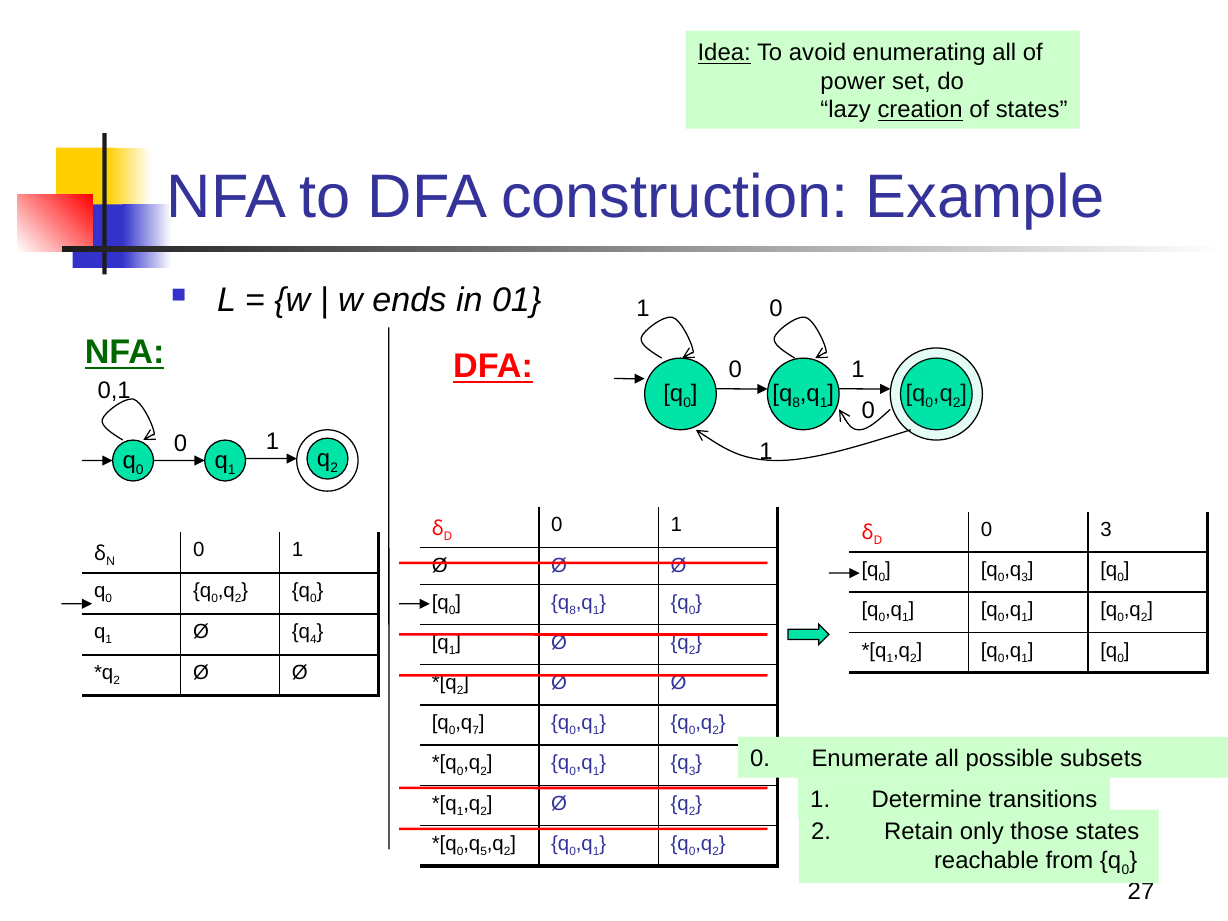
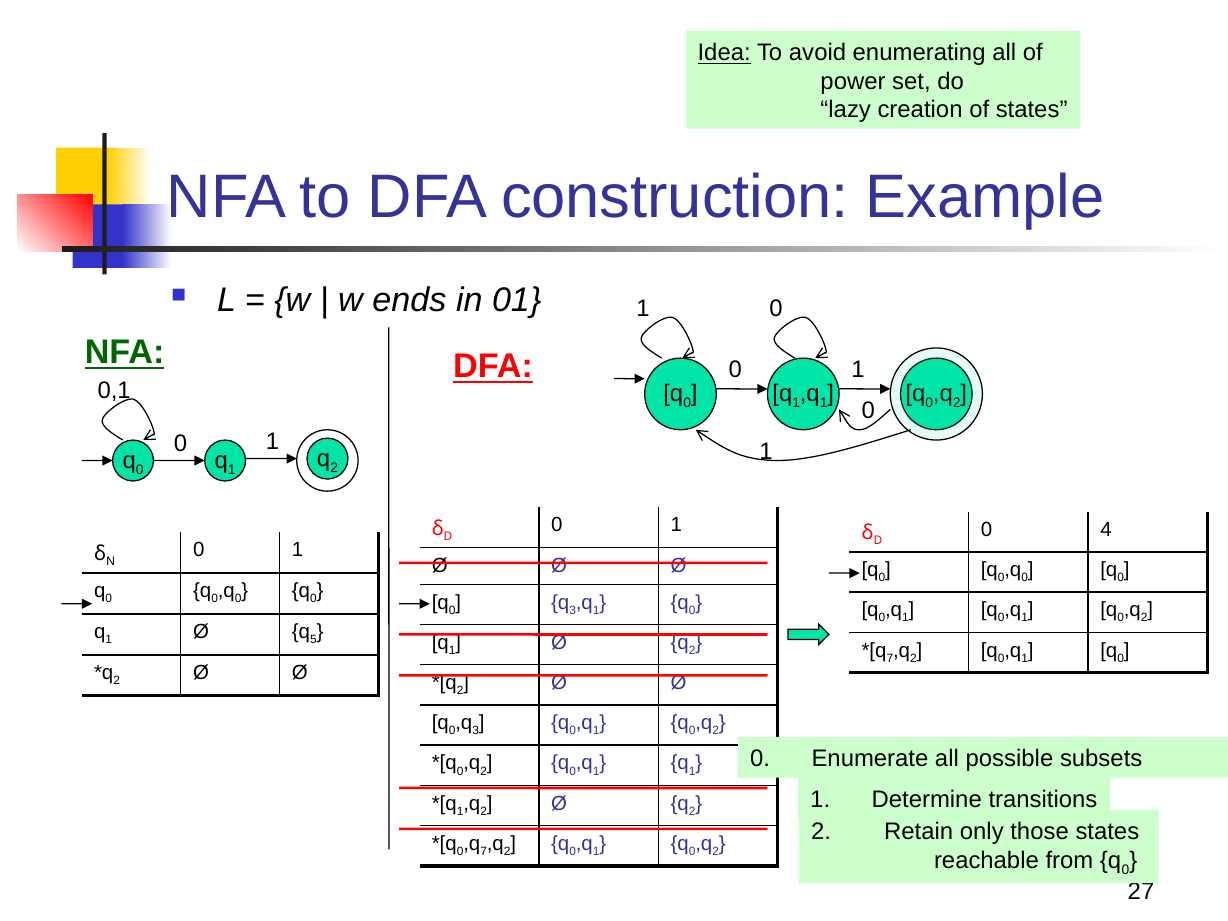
creation underline: present -> none (920, 110)
8: 8 -> 1 (796, 403)
0 3: 3 -> 4 (1106, 530)
3: 3 -> 0 (1025, 578)
2: 2 -> 0 (238, 599)
8: 8 -> 3 (573, 610)
4: 4 -> 5 (314, 640)
1: 1 -> 7 (890, 658)
7: 7 -> 3 (476, 731)
3: 3 -> 1 (692, 771)
5: 5 -> 7 (484, 852)
